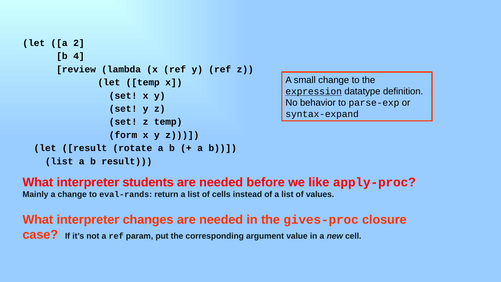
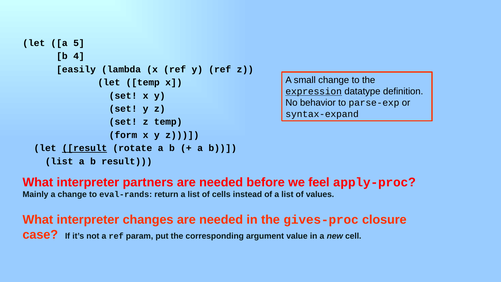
2: 2 -> 5 (79, 43)
review: review -> easily (76, 69)
result underline: none -> present (85, 148)
students: students -> partners (148, 182)
like: like -> feel (319, 182)
